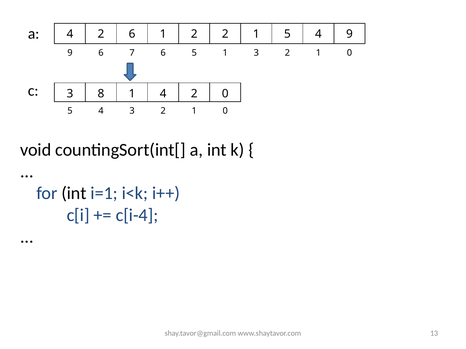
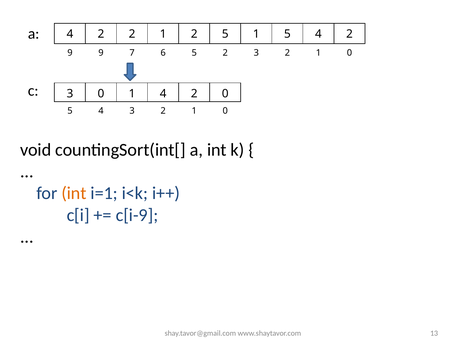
2 6: 6 -> 2 (132, 34)
2 2: 2 -> 5 (225, 34)
5 4 9: 9 -> 2 (349, 34)
9 6: 6 -> 9 (101, 53)
5 1: 1 -> 2 (225, 53)
3 8: 8 -> 0 (101, 94)
int colour: black -> orange (74, 194)
c[i-4: c[i-4 -> c[i-9 (137, 215)
